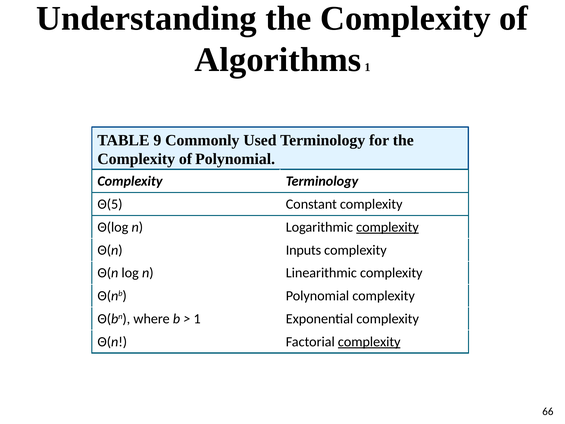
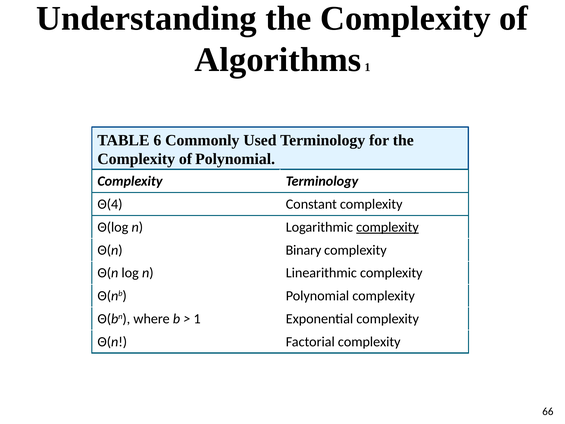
9: 9 -> 6 (157, 140)
Θ(5: Θ(5 -> Θ(4 (110, 204)
Inputs: Inputs -> Binary (303, 250)
complexity underline: present -> none (369, 342)
